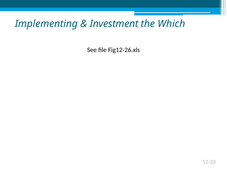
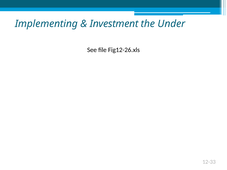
Which: Which -> Under (171, 24)
